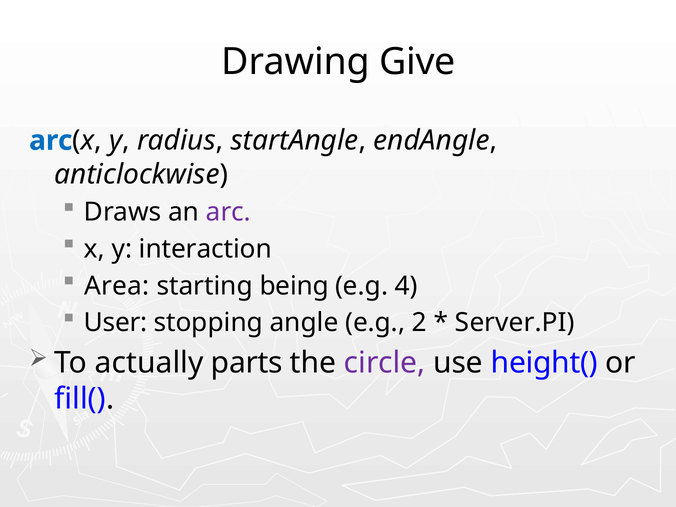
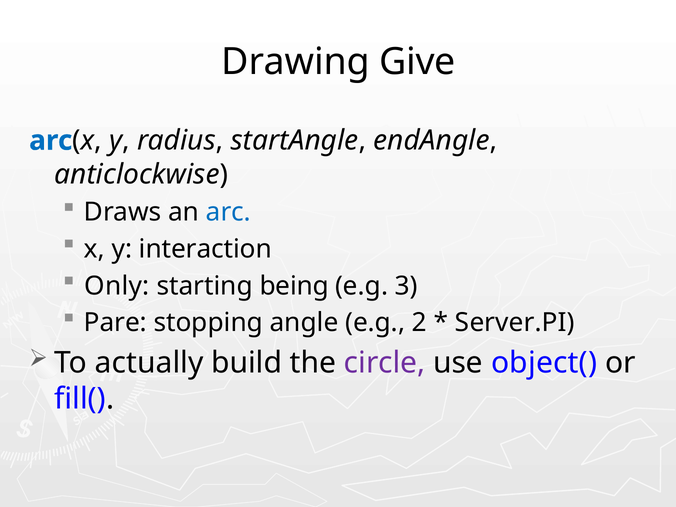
arc colour: purple -> blue (228, 212)
Area: Area -> Only (117, 286)
4: 4 -> 3 (406, 286)
User: User -> Pare (115, 323)
parts: parts -> build (247, 363)
height(: height( -> object( (544, 363)
